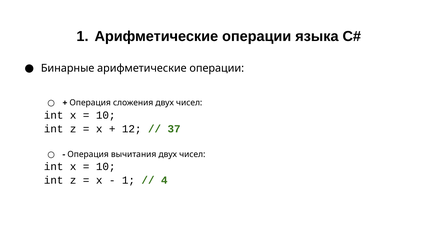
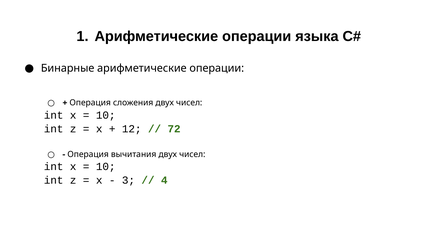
37: 37 -> 72 (174, 129)
1: 1 -> 3 (128, 180)
